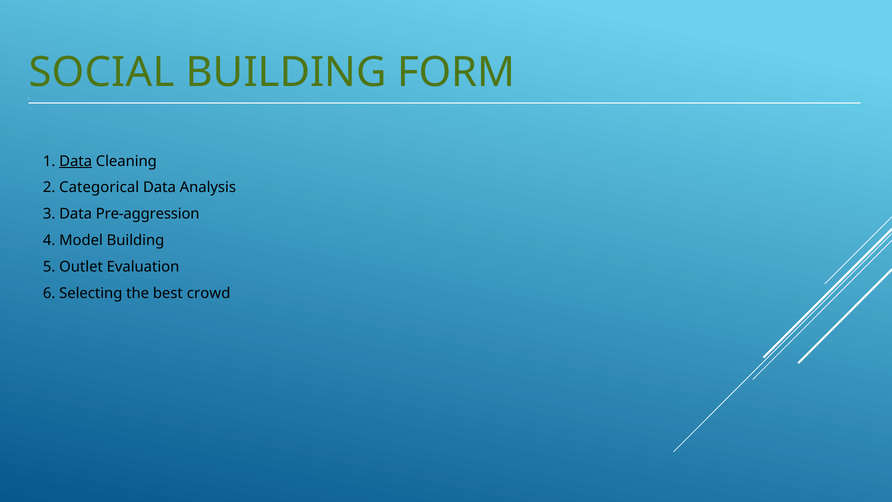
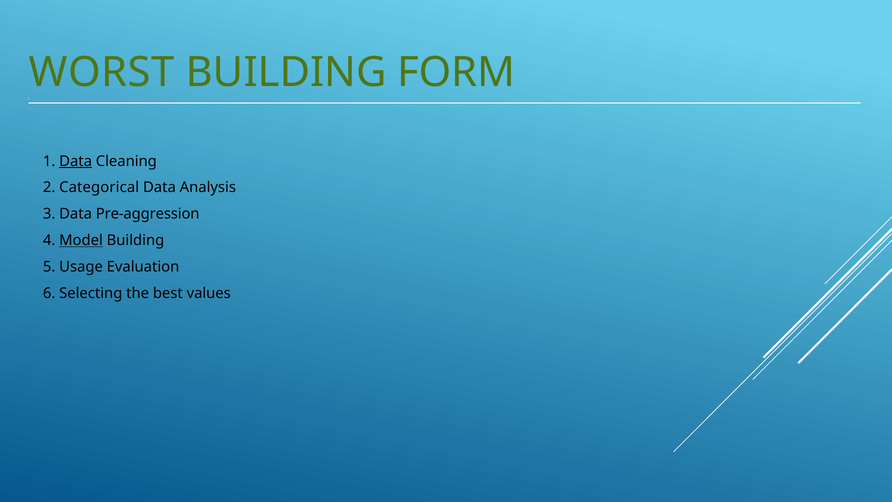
SOCIAL: SOCIAL -> WORST (102, 73)
Model underline: none -> present (81, 240)
Outlet: Outlet -> Usage (81, 267)
crowd: crowd -> values (209, 293)
